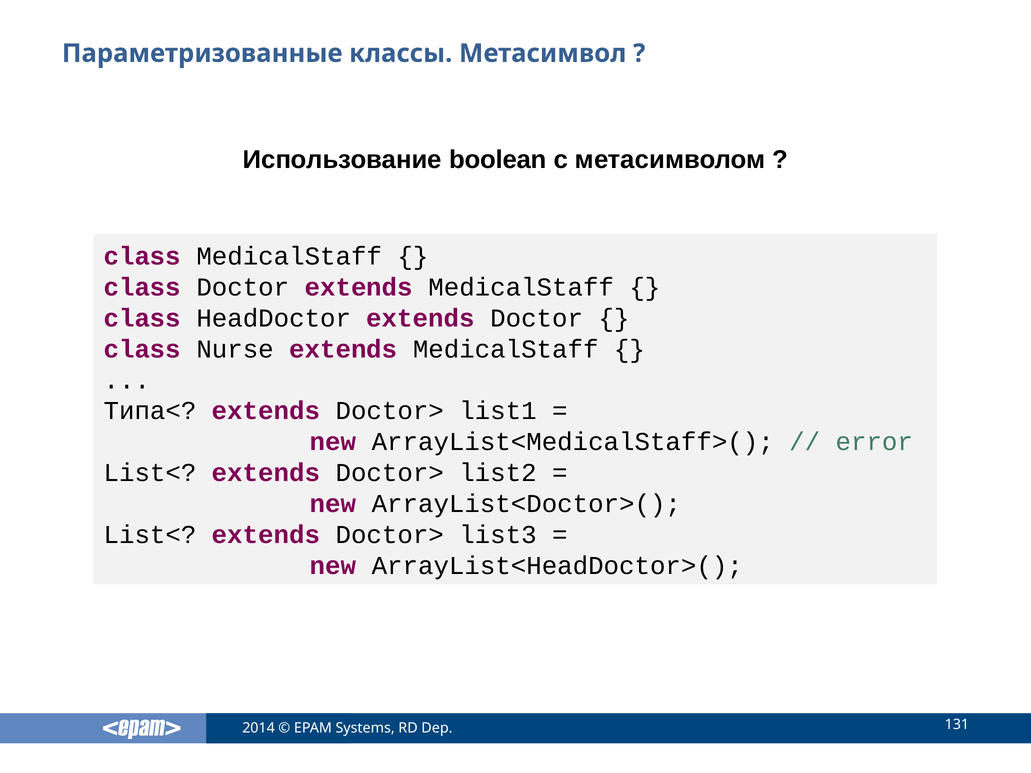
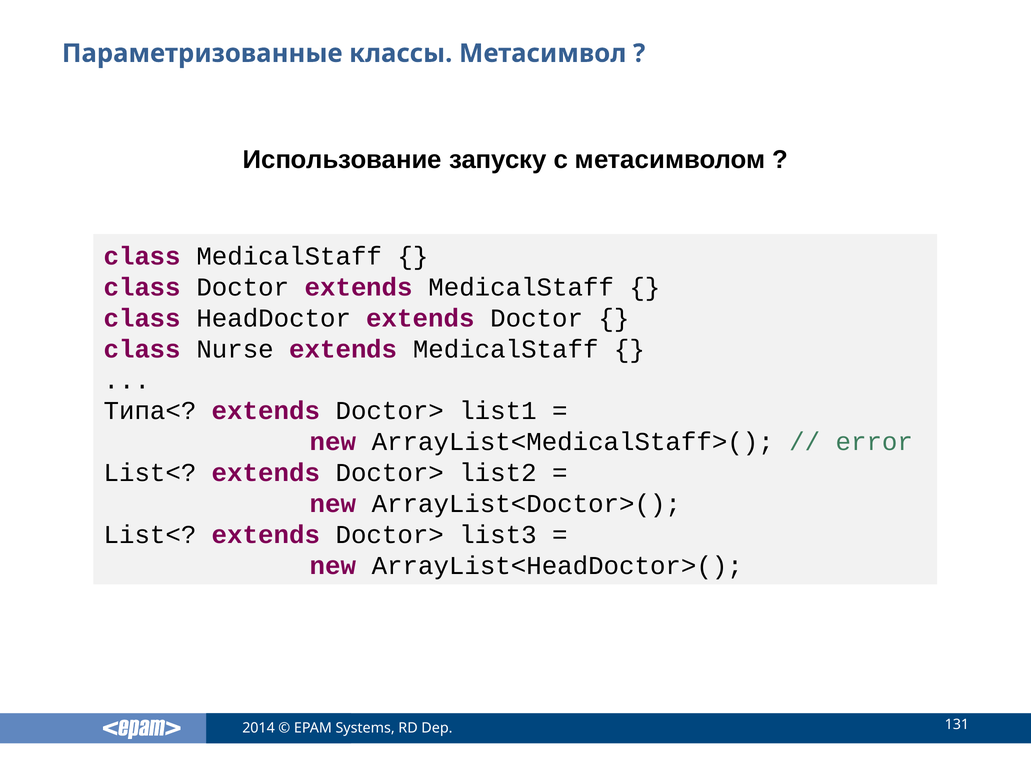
boolean: boolean -> запуску (498, 160)
